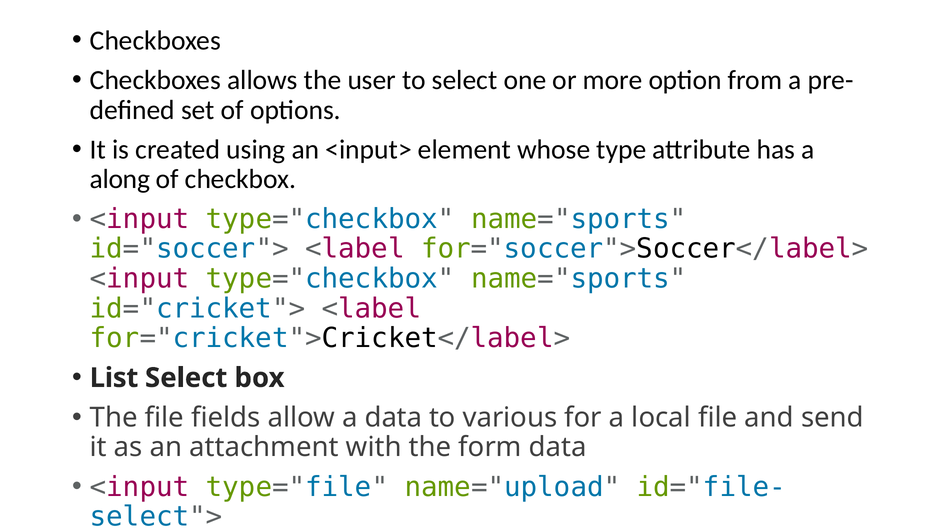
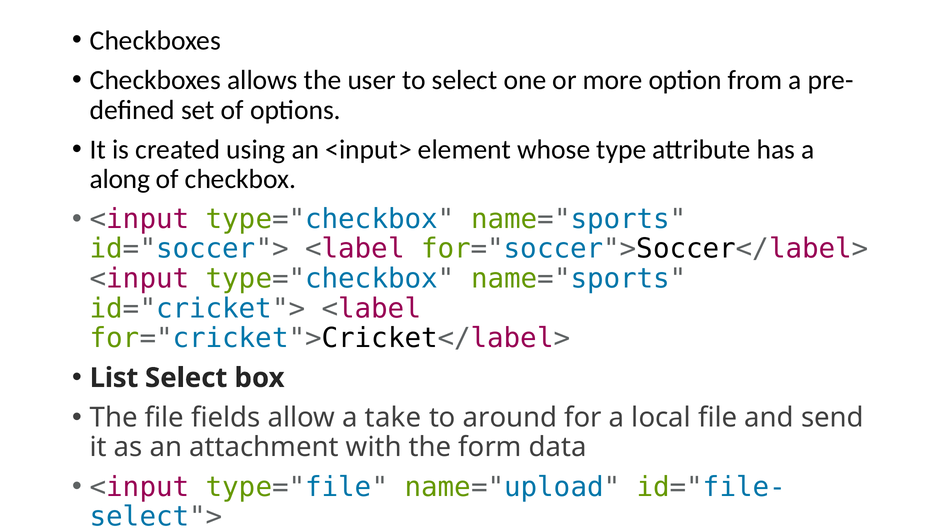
a data: data -> take (393, 418)
various: various -> around (510, 418)
